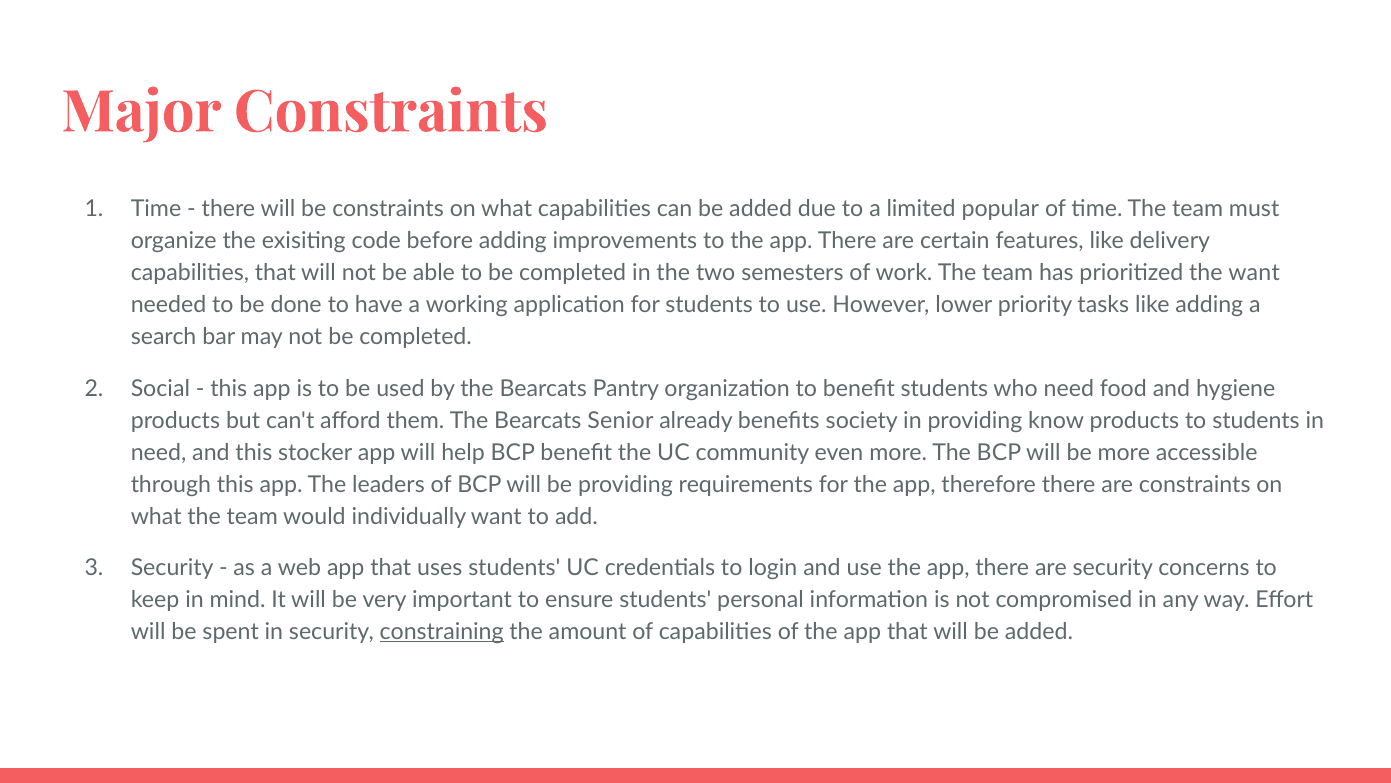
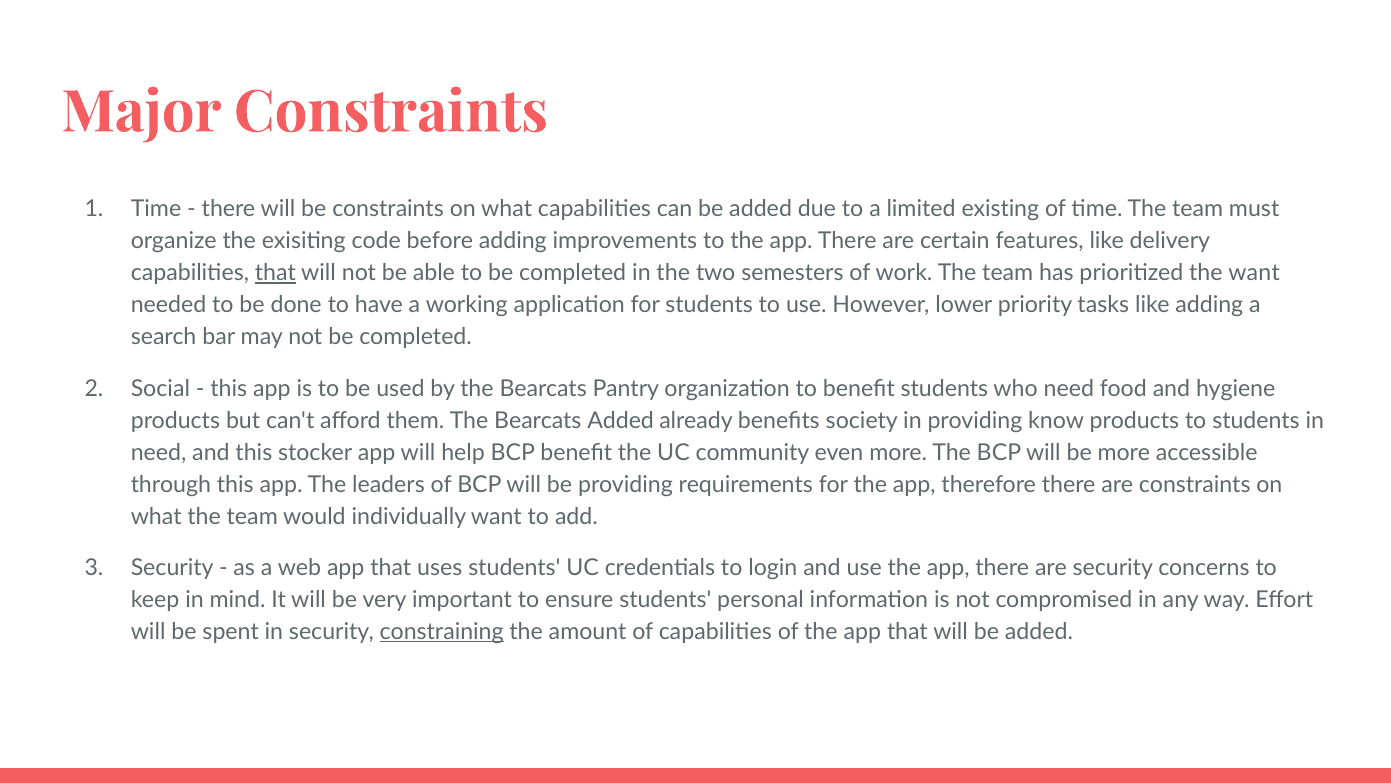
popular: popular -> existing (1000, 209)
that underline: none -> present (275, 273)
Bearcats Senior: Senior -> Added (621, 420)
